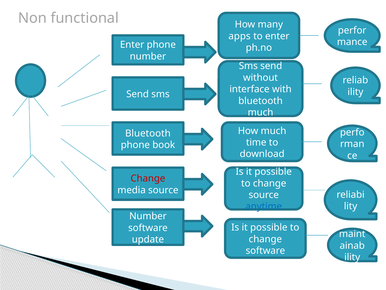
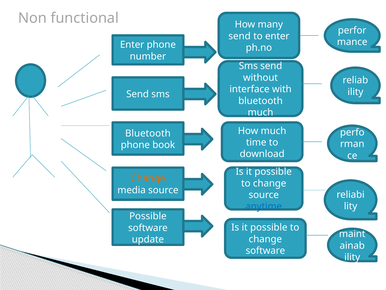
apps: apps -> send (240, 36)
Change colour: red -> orange (148, 178)
Number: Number -> Possible (148, 216)
